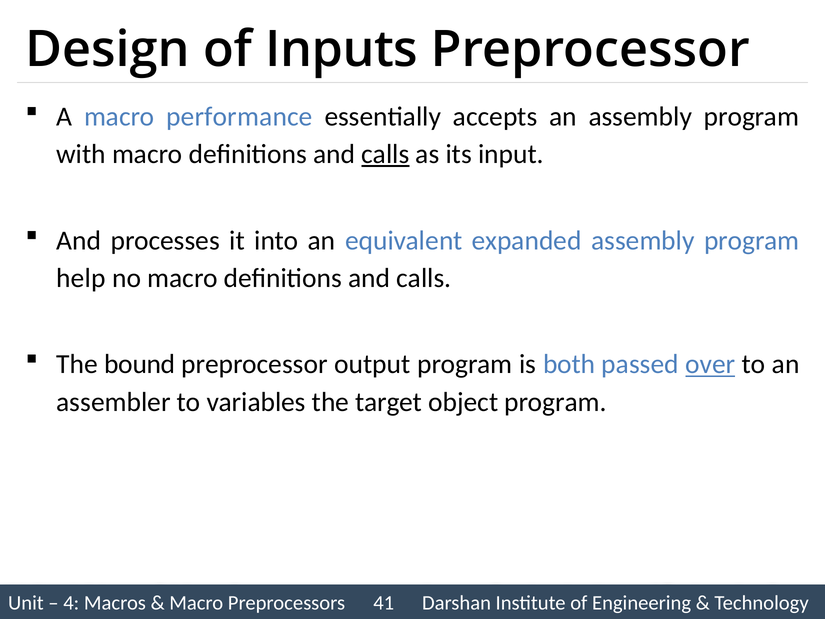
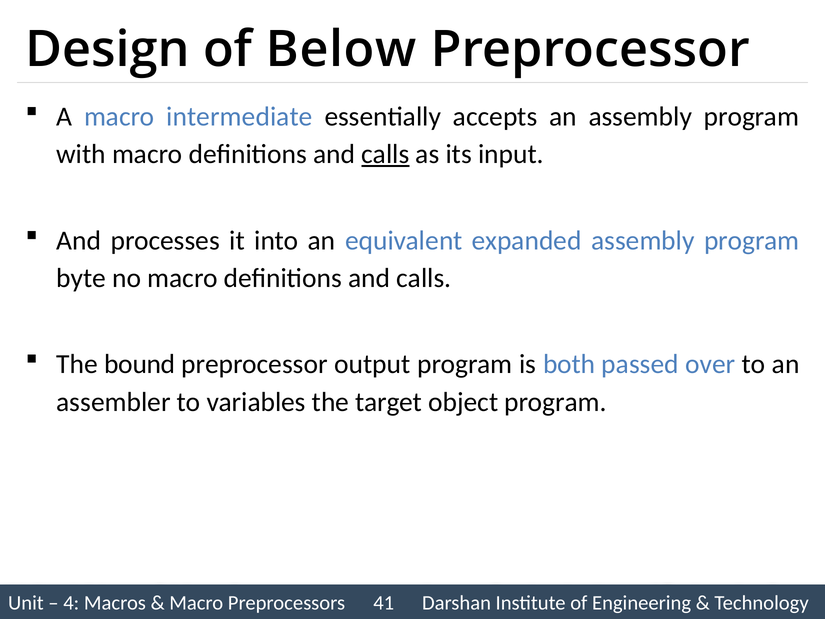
Inputs: Inputs -> Below (341, 50)
performance: performance -> intermediate (239, 117)
help: help -> byte (81, 278)
over underline: present -> none (710, 364)
